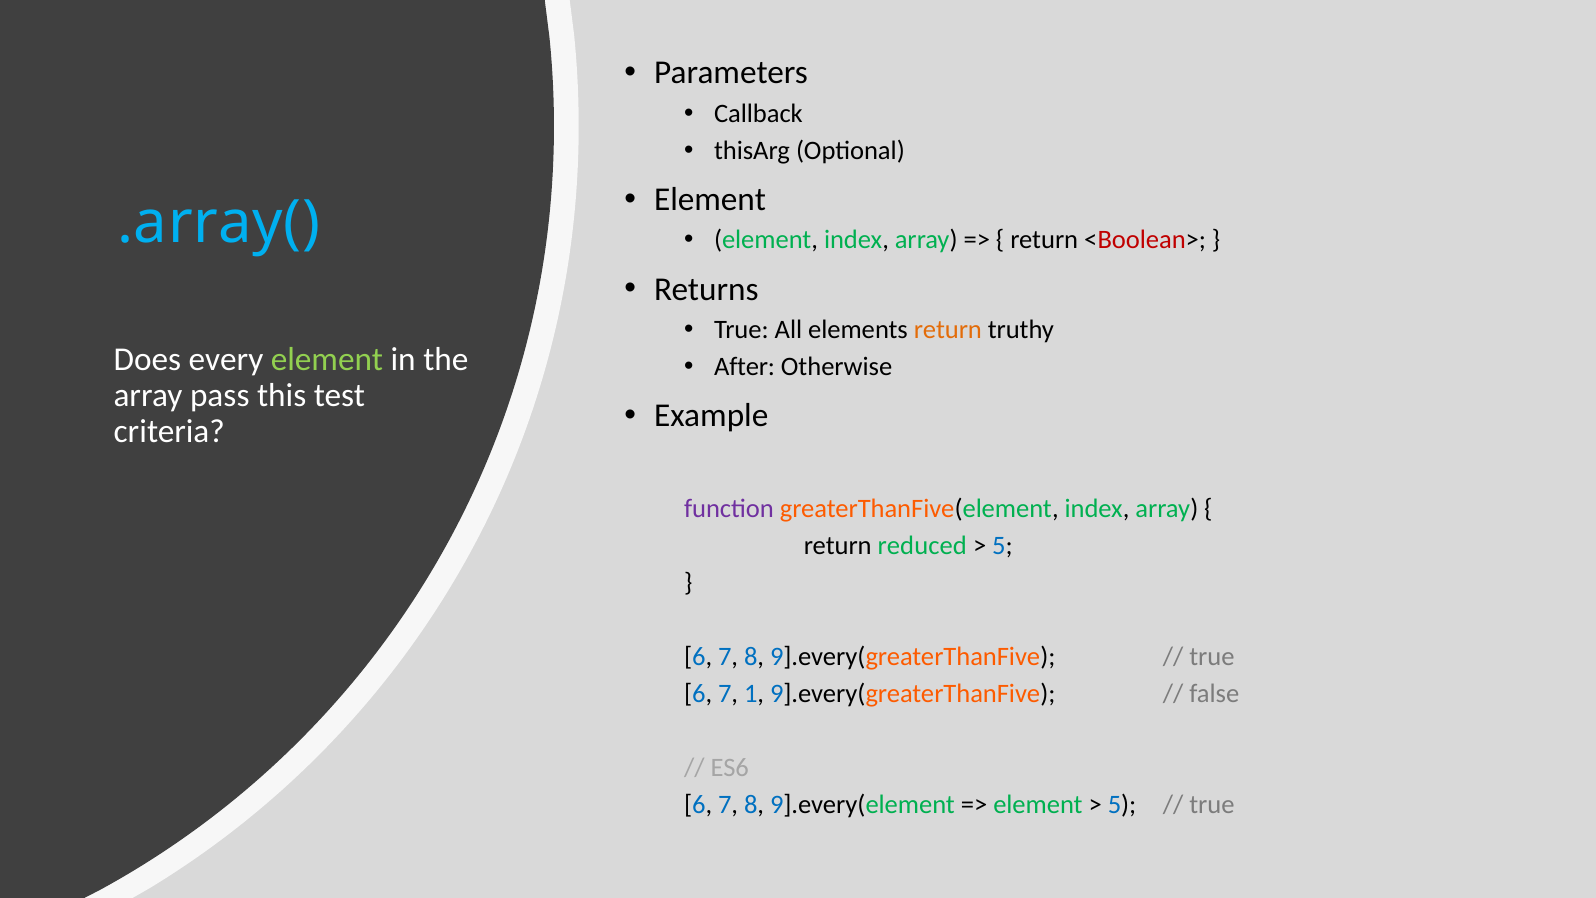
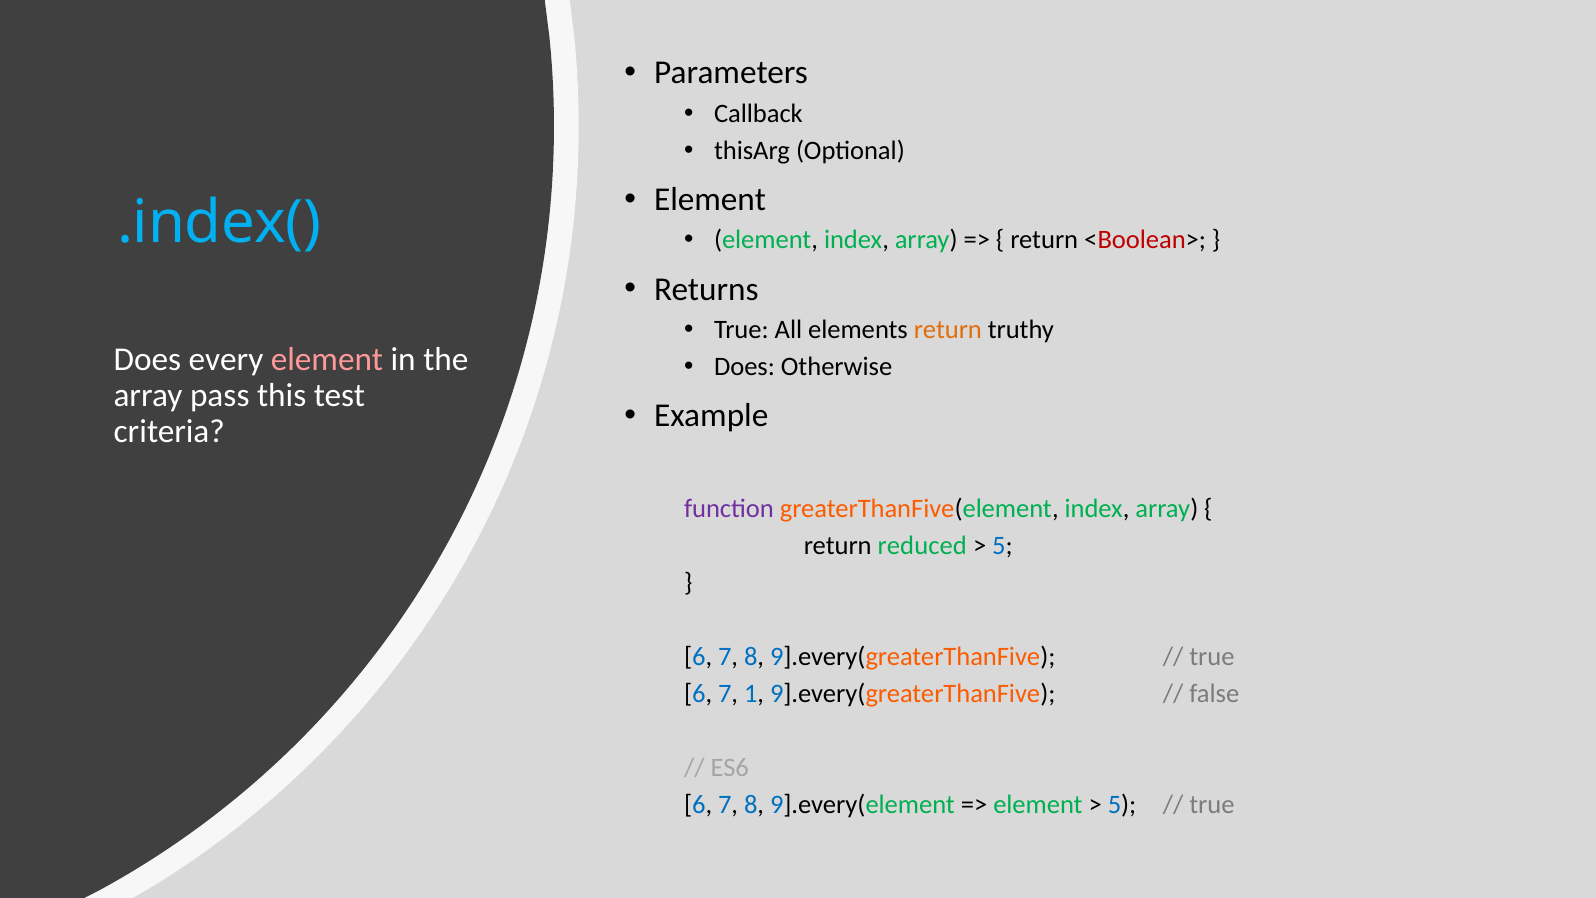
.array(: .array( -> .index( (219, 223)
element colour: light green -> pink (327, 359)
After: After -> Does (744, 367)
